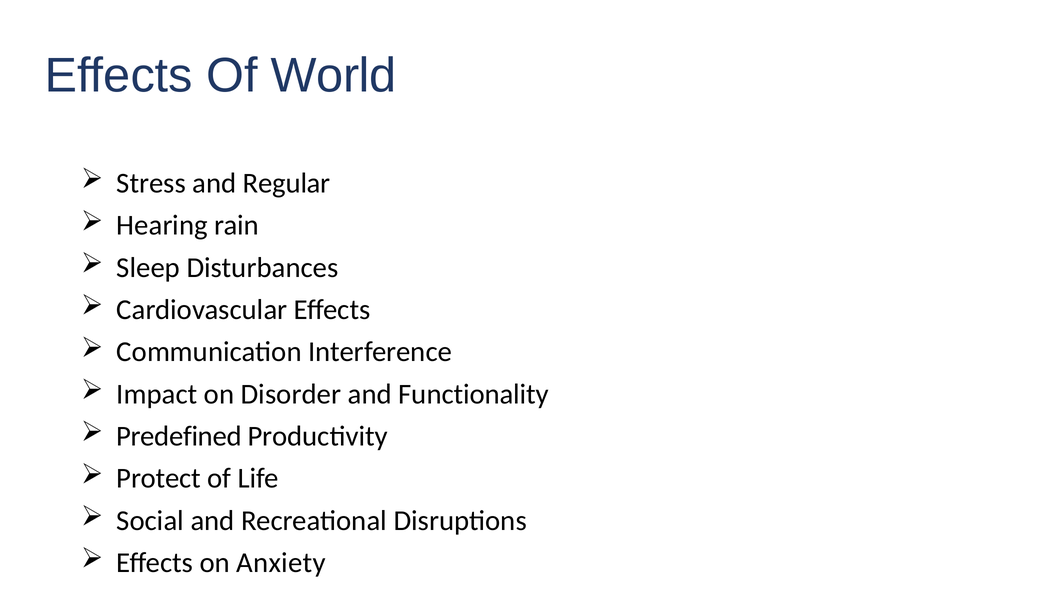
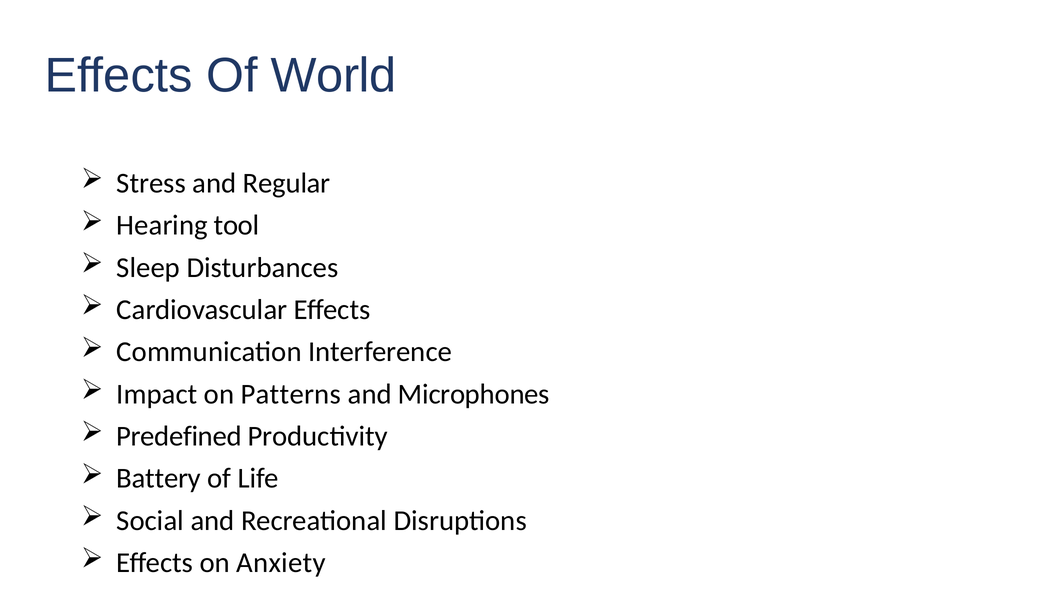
rain: rain -> tool (237, 225)
Disorder: Disorder -> Patterns (291, 394)
Functionality: Functionality -> Microphones (474, 394)
Protect: Protect -> Battery (159, 478)
